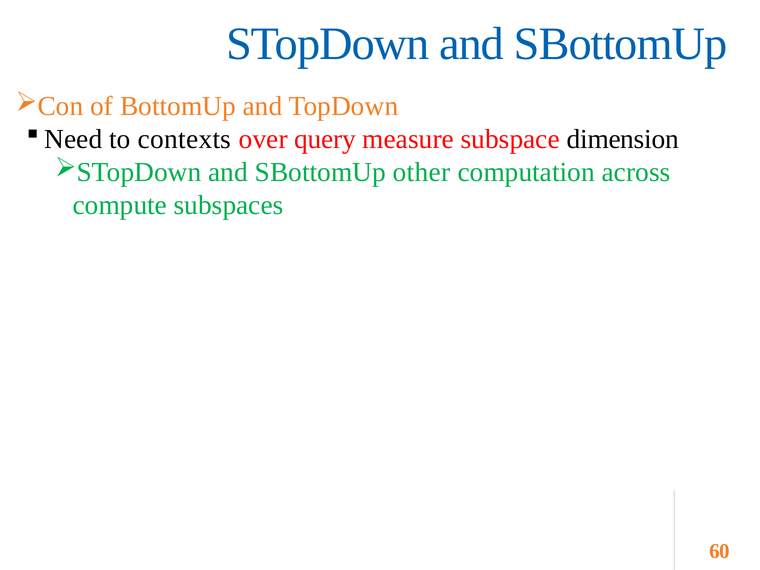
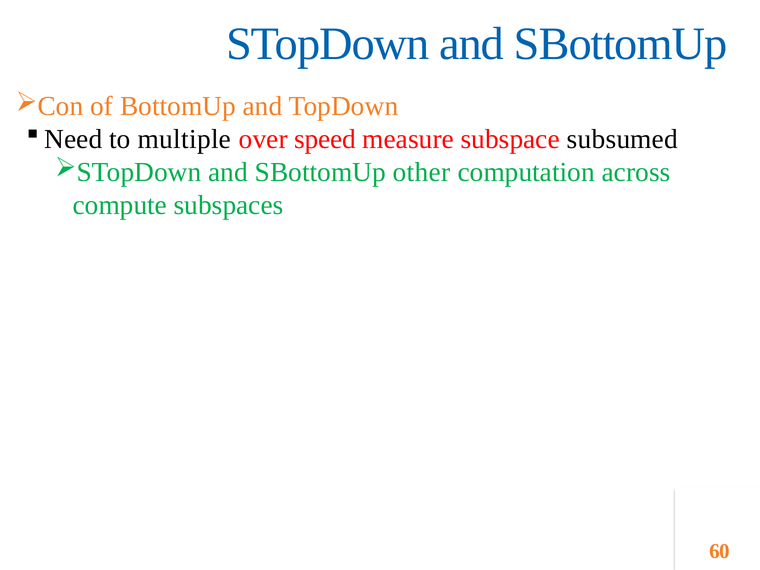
contexts: contexts -> multiple (184, 139)
query: query -> speed (325, 139)
dimension: dimension -> subsumed (623, 139)
